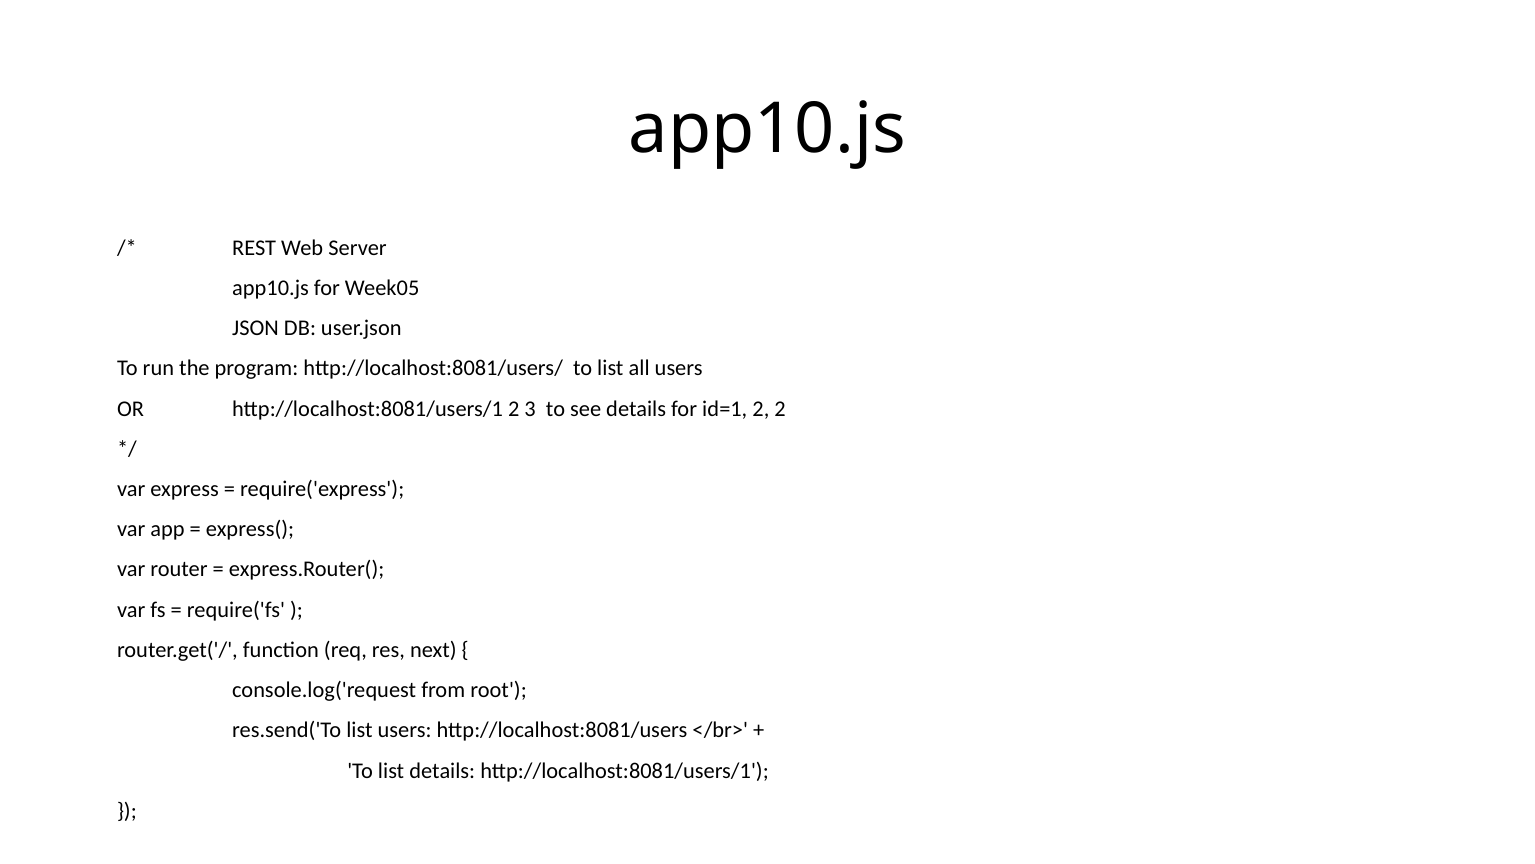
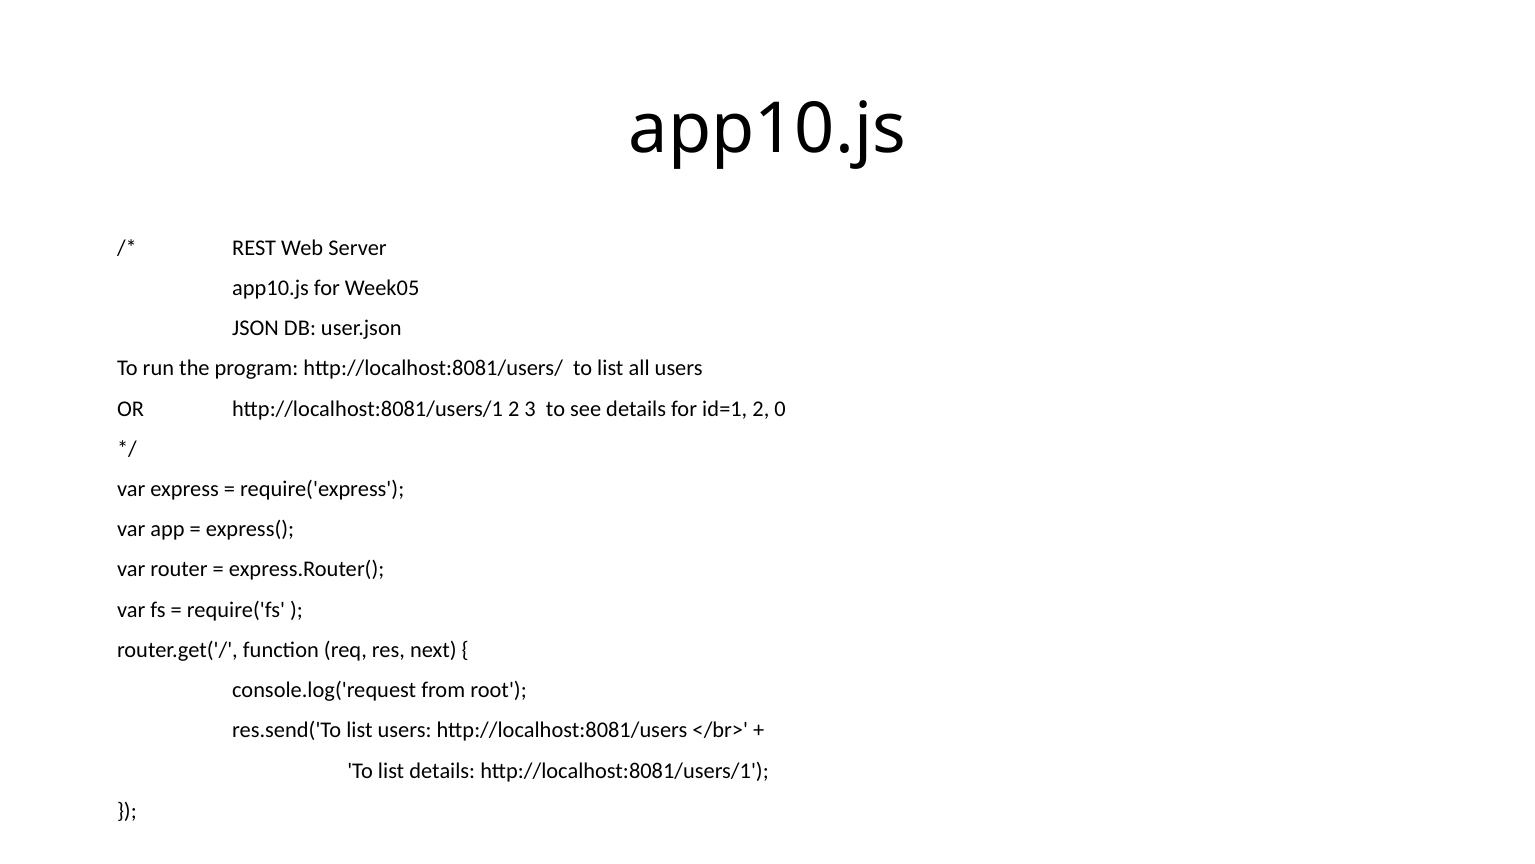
2 2: 2 -> 0 (780, 408)
